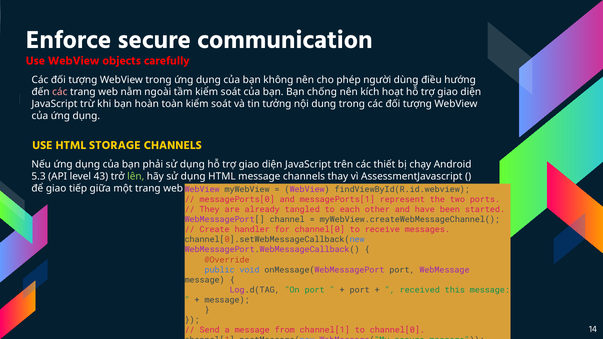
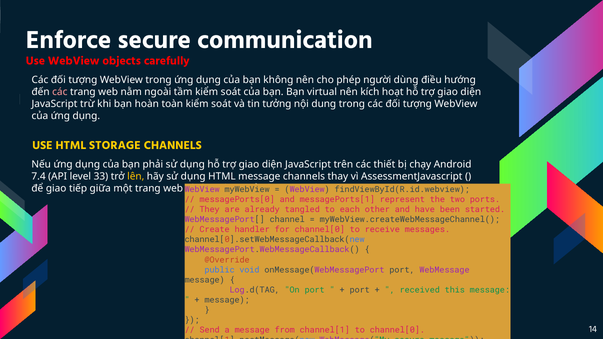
chống: chống -> virtual (322, 92)
5.3: 5.3 -> 7.4 (39, 176)
43: 43 -> 33 (101, 176)
lên colour: light green -> yellow (136, 176)
